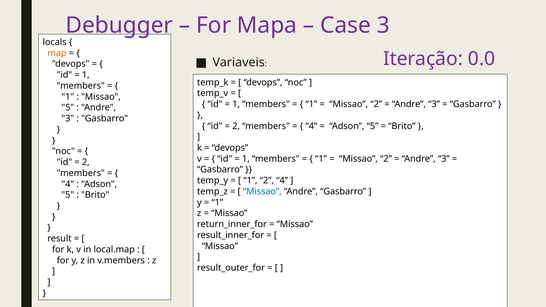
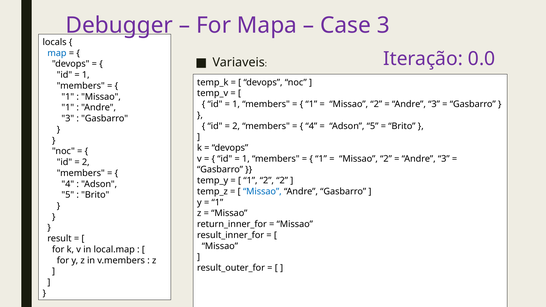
map colour: orange -> blue (57, 53)
5: 5 -> 1 (68, 108)
2 4: 4 -> 2 (282, 181)
